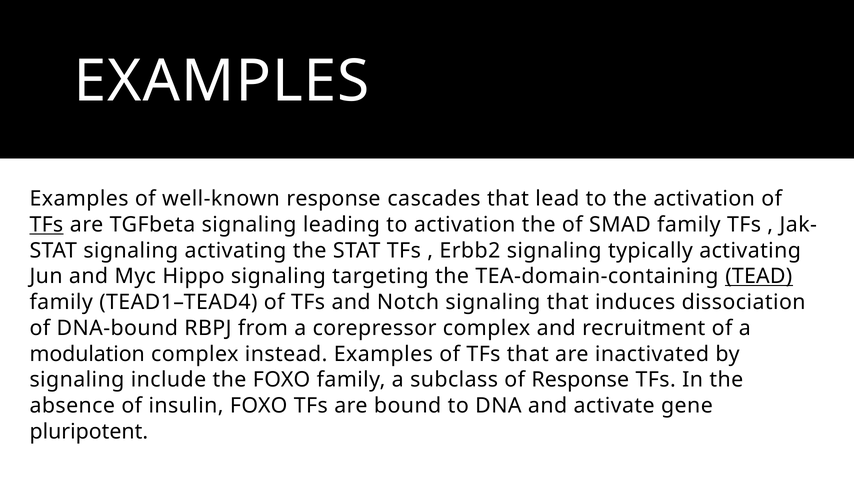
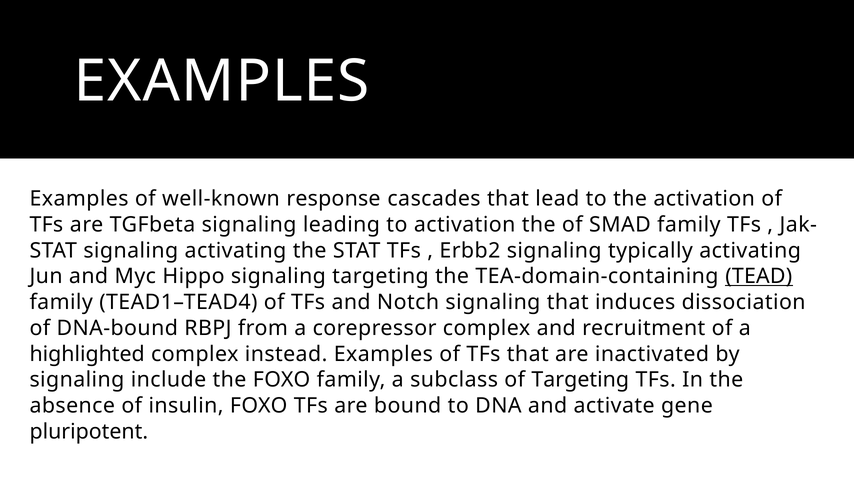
TFs underline: present -> none (46, 225)
modulation: modulation -> highlighted (87, 354)
of Response: Response -> Targeting (580, 380)
